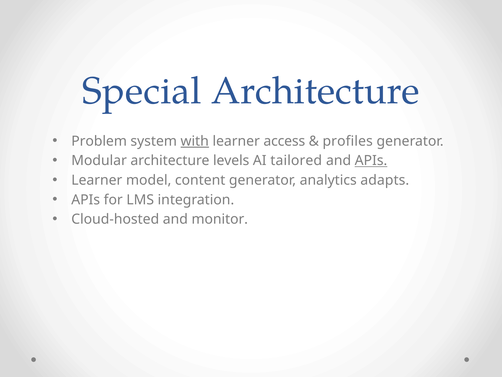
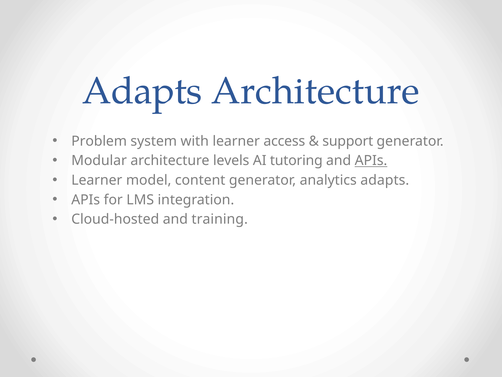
Special: Special -> Adapts (142, 91)
with underline: present -> none (195, 141)
profiles: profiles -> support (348, 141)
tailored: tailored -> tutoring (296, 160)
monitor: monitor -> training (220, 219)
